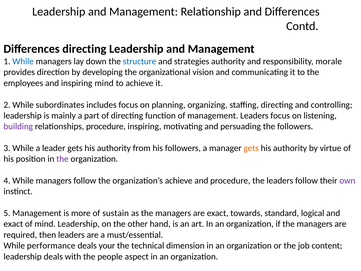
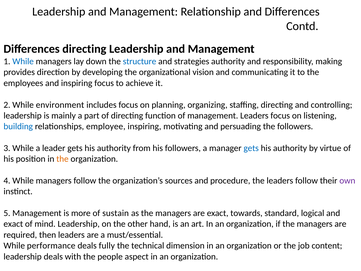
morale: morale -> making (329, 61)
inspiring mind: mind -> focus (104, 83)
subordinates: subordinates -> environment (60, 105)
building colour: purple -> blue (18, 126)
relationships procedure: procedure -> employee (106, 126)
gets colour: orange -> blue (251, 148)
the colour: purple -> orange (62, 159)
organization’s achieve: achieve -> sources (179, 180)
your: your -> fully (107, 245)
